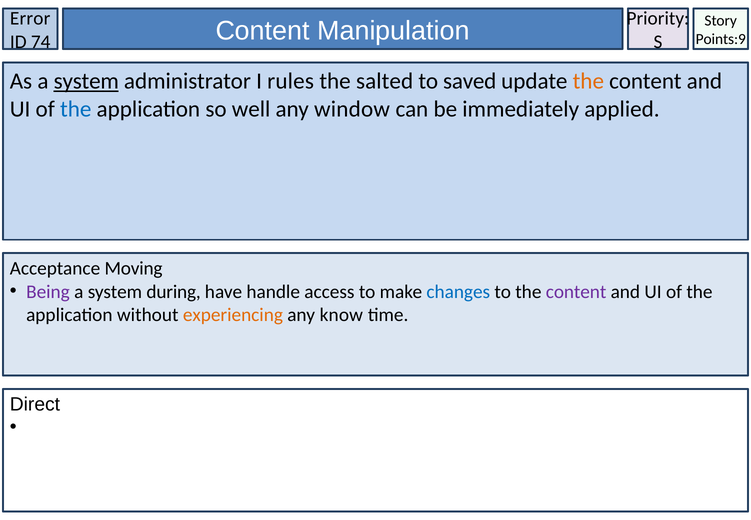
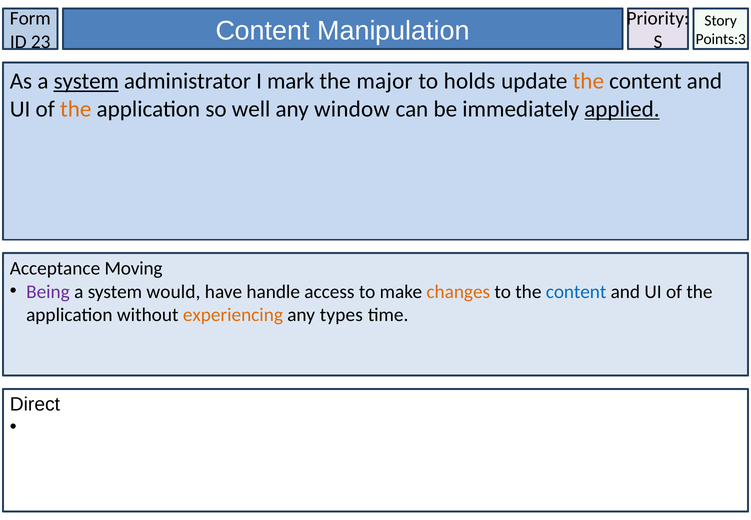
Error: Error -> Form (30, 19)
Points:9: Points:9 -> Points:3 (721, 39)
74: 74 -> 23 (41, 42)
rules: rules -> mark (291, 81)
salted: salted -> major (385, 81)
saved: saved -> holds (469, 81)
the colour: blue -> orange (76, 109)
applied underline: none -> present (622, 109)
during: during -> would (173, 292)
changes colour: blue -> orange (458, 292)
content colour: purple -> blue (576, 292)
know: know -> types (341, 315)
